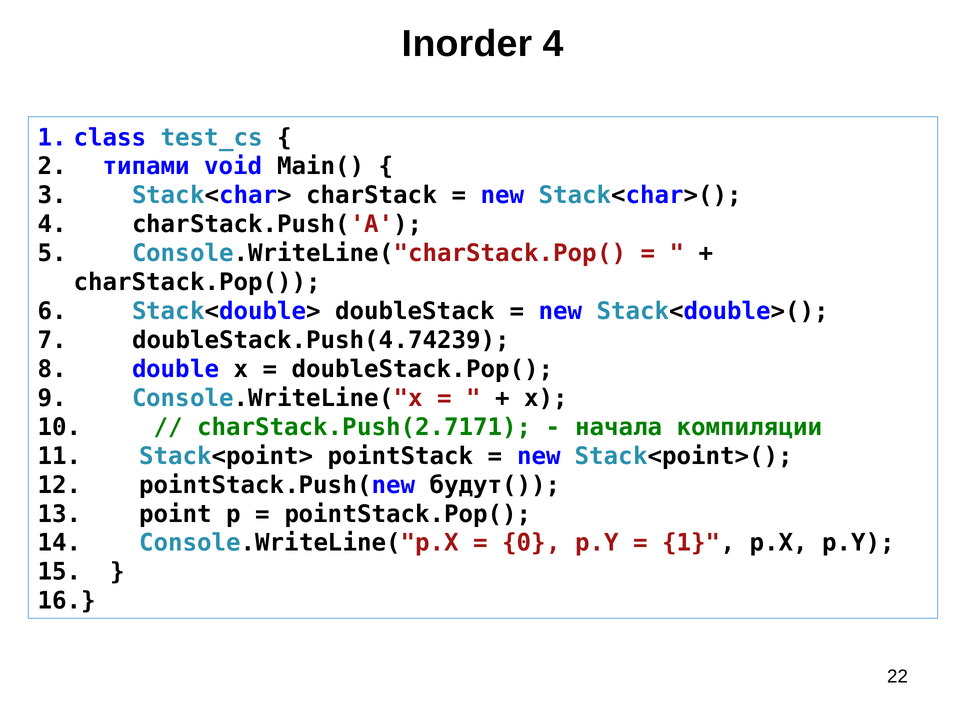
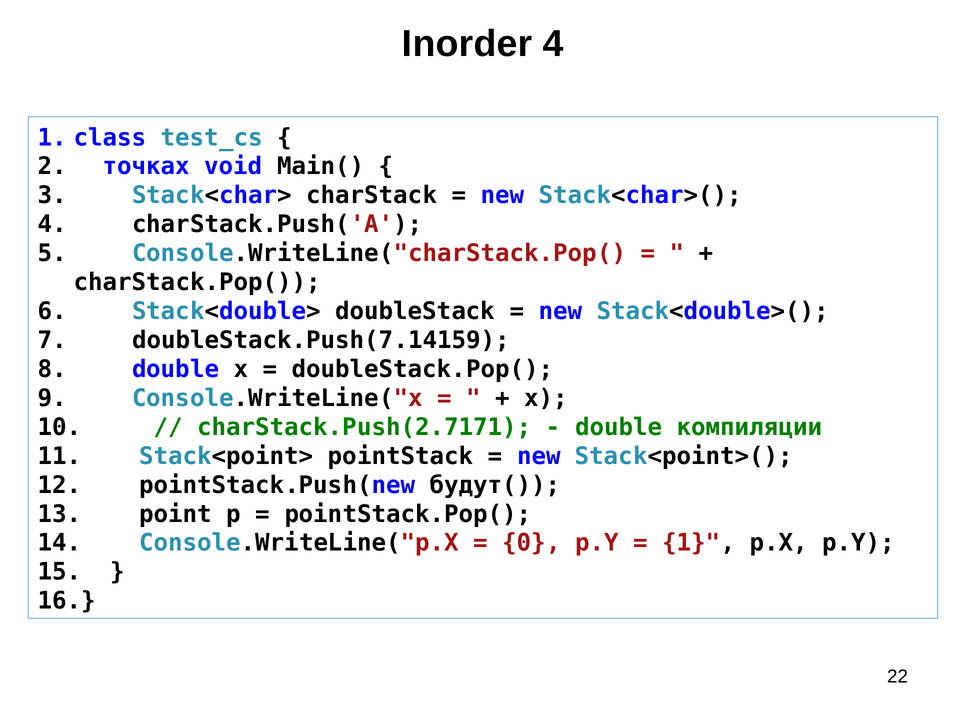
типами: типами -> точках (146, 167)
doubleStack.Push(4.74239: doubleStack.Push(4.74239 -> doubleStack.Push(7.14159 (321, 341)
начала: начала -> double (619, 427)
